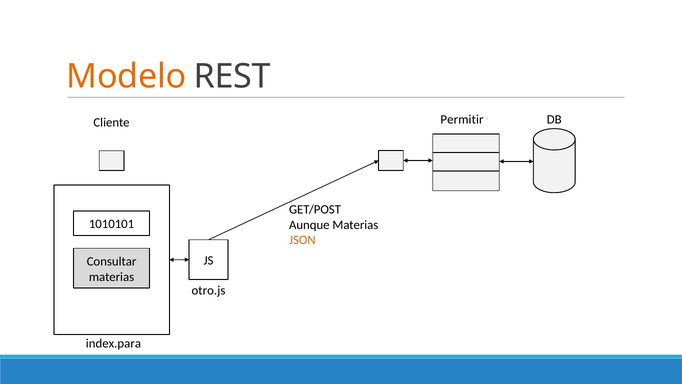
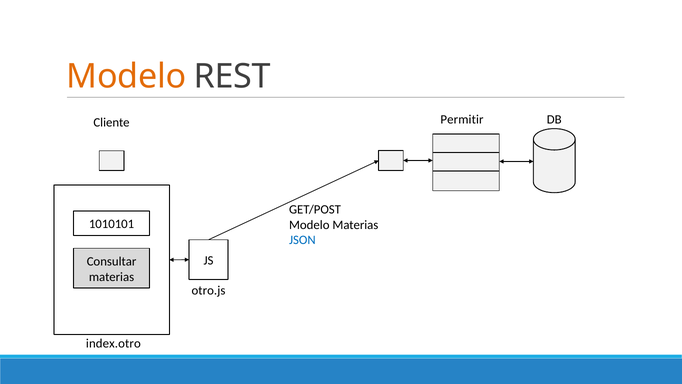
Aunque: Aunque -> Modelo (309, 225)
JSON colour: orange -> blue (302, 240)
index.para: index.para -> index.otro (113, 343)
